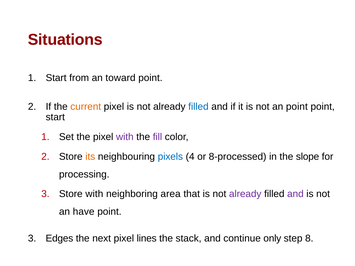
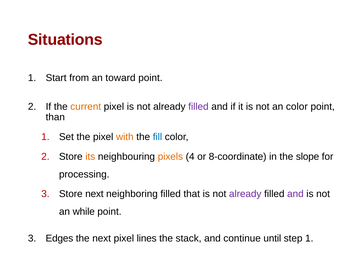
filled colour: blue -> purple (198, 107)
an point: point -> color (297, 107)
start: start -> than (55, 117)
with colour: purple -> orange (125, 137)
fill colour: purple -> blue (157, 137)
pixels colour: blue -> orange (170, 157)
8-processed: 8-processed -> 8-coordinate (238, 157)
Store with: with -> next (94, 194)
neighboring area: area -> filled (171, 194)
have: have -> while (84, 212)
only: only -> until (272, 239)
step 8: 8 -> 1 (309, 239)
